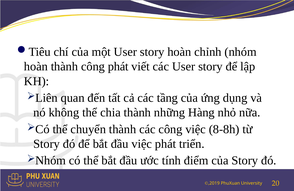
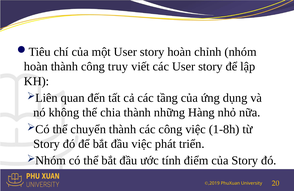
công phát: phát -> truy (118, 67)
8-8h: 8-8h -> 1-8h (224, 129)
